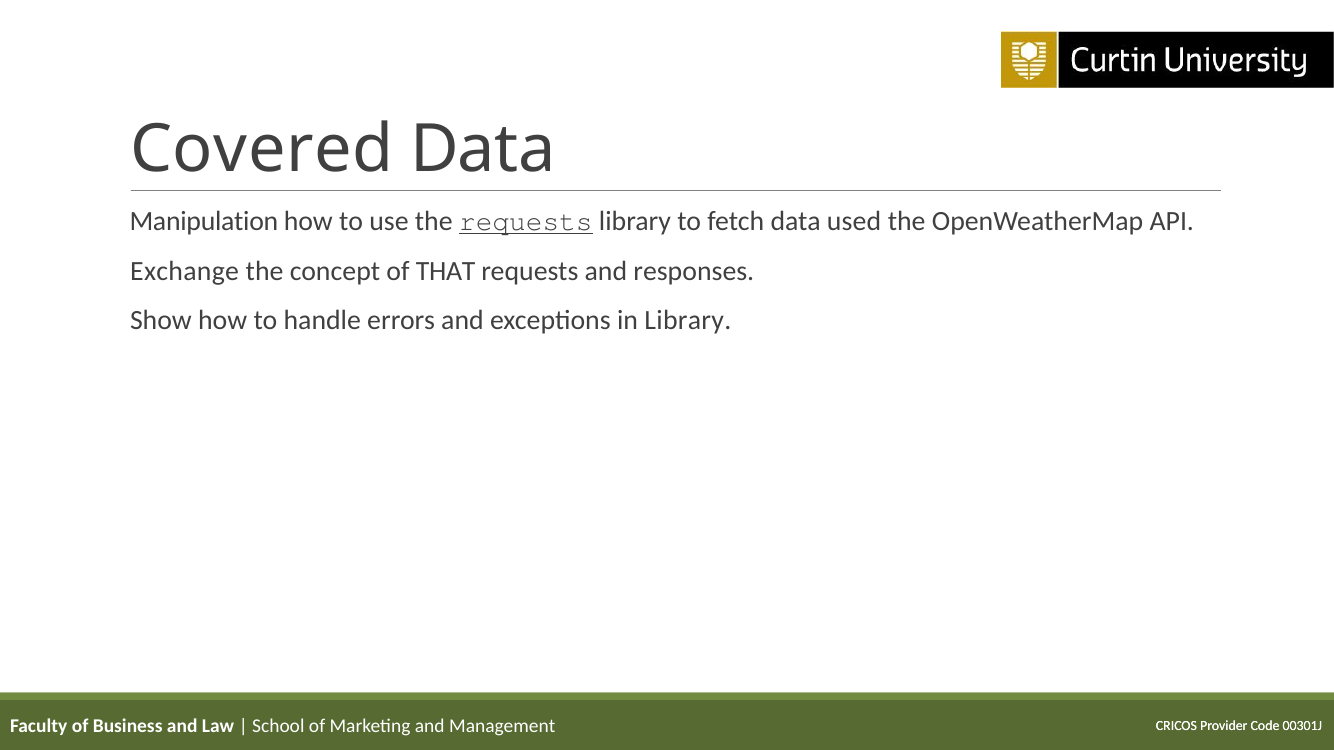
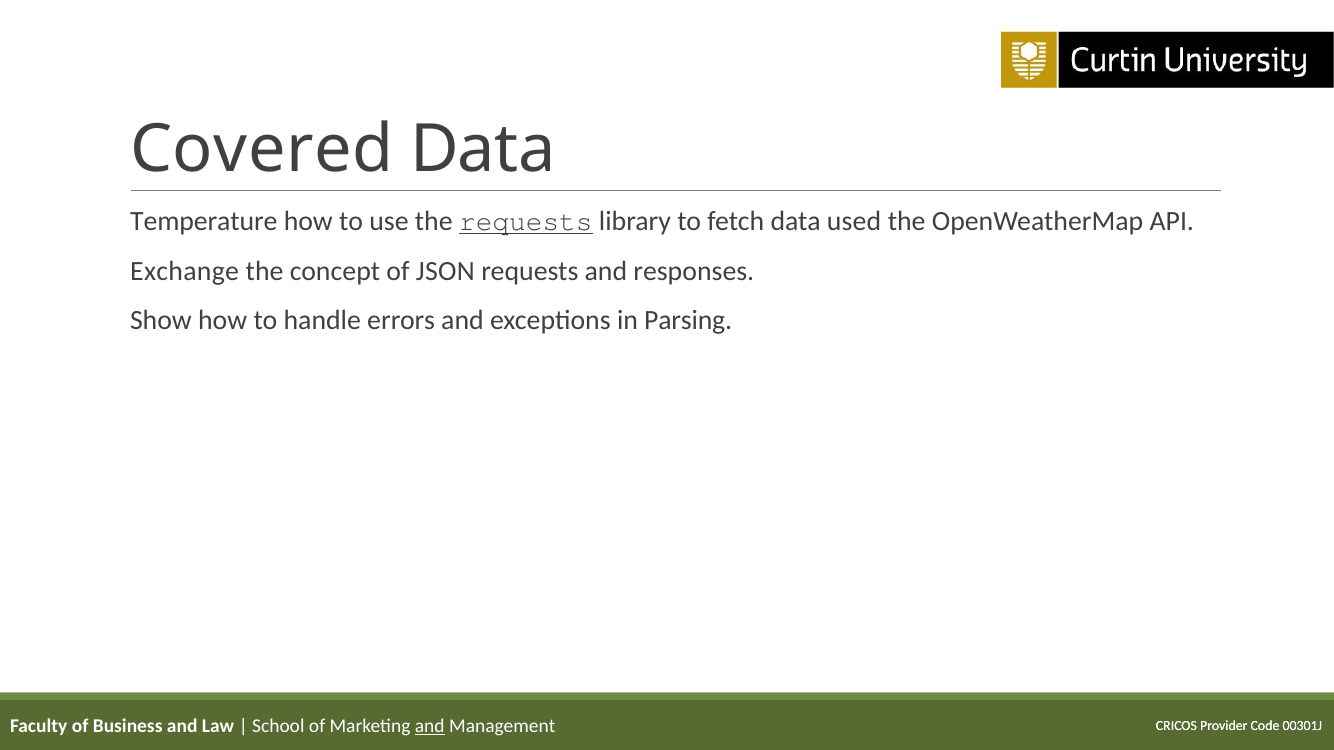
Manipulation: Manipulation -> Temperature (204, 222)
THAT: THAT -> JSON (445, 271)
in Library: Library -> Parsing (688, 321)
and underline: none -> present (430, 727)
